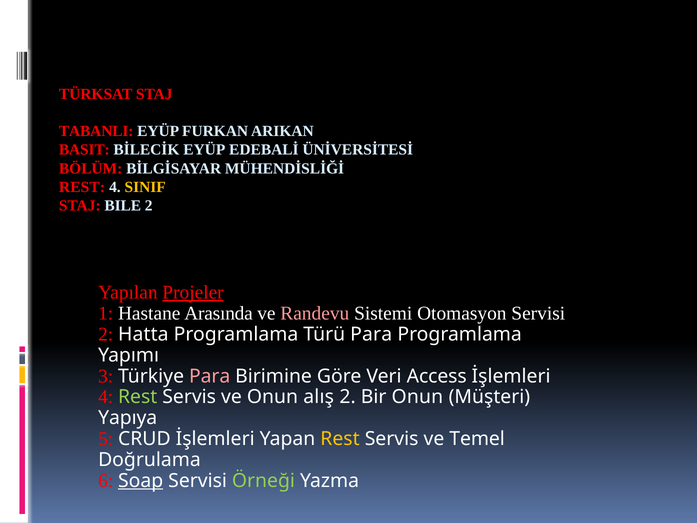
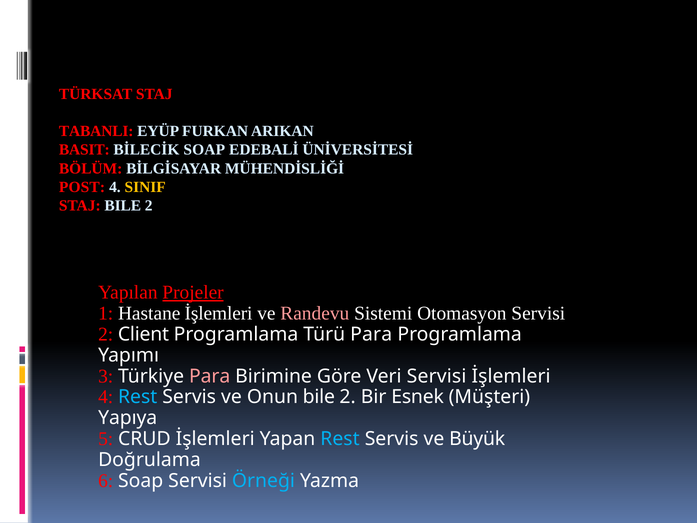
EYÜP: EYÜP -> SOAP (204, 150)
REST: REST -> POST (82, 187)
Hastane Arasında: Arasında -> İşlemleri (219, 313)
Hatta: Hatta -> Client (143, 334)
Veri Access: Access -> Servisi (437, 376)
Rest colour: light green -> light blue (138, 397)
Onun alış: alış -> bile (319, 397)
Bir Onun: Onun -> Esnek (418, 397)
Rest colour: yellow -> light blue (340, 439)
Temel: Temel -> Büyük (477, 439)
Soap underline: present -> none (141, 481)
Örneği colour: light green -> light blue (263, 481)
